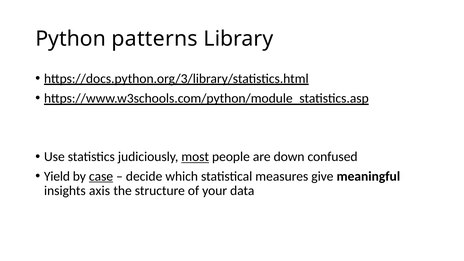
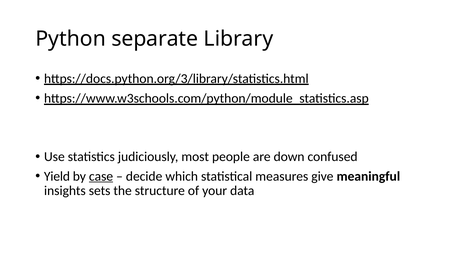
patterns: patterns -> separate (155, 39)
most underline: present -> none (195, 157)
axis: axis -> sets (100, 191)
